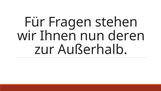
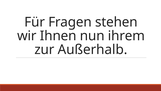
deren: deren -> ihrem (126, 36)
